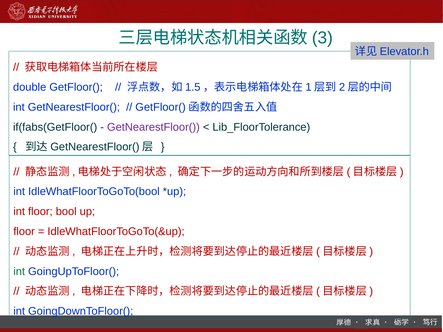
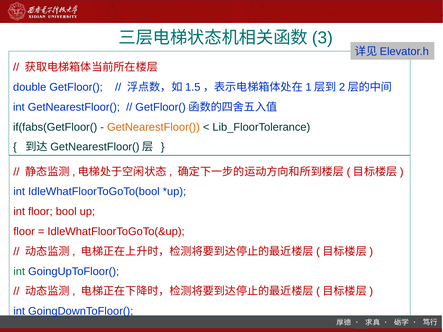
GetNearestFloor( colour: purple -> orange (153, 127)
